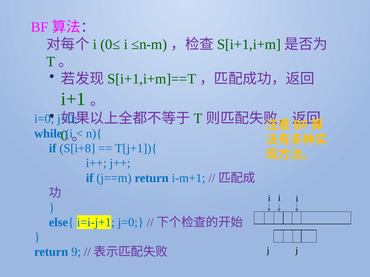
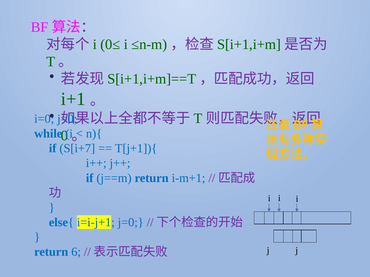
S[i+8: S[i+8 -> S[i+7 (77, 149)
9: 9 -> 6 (76, 252)
